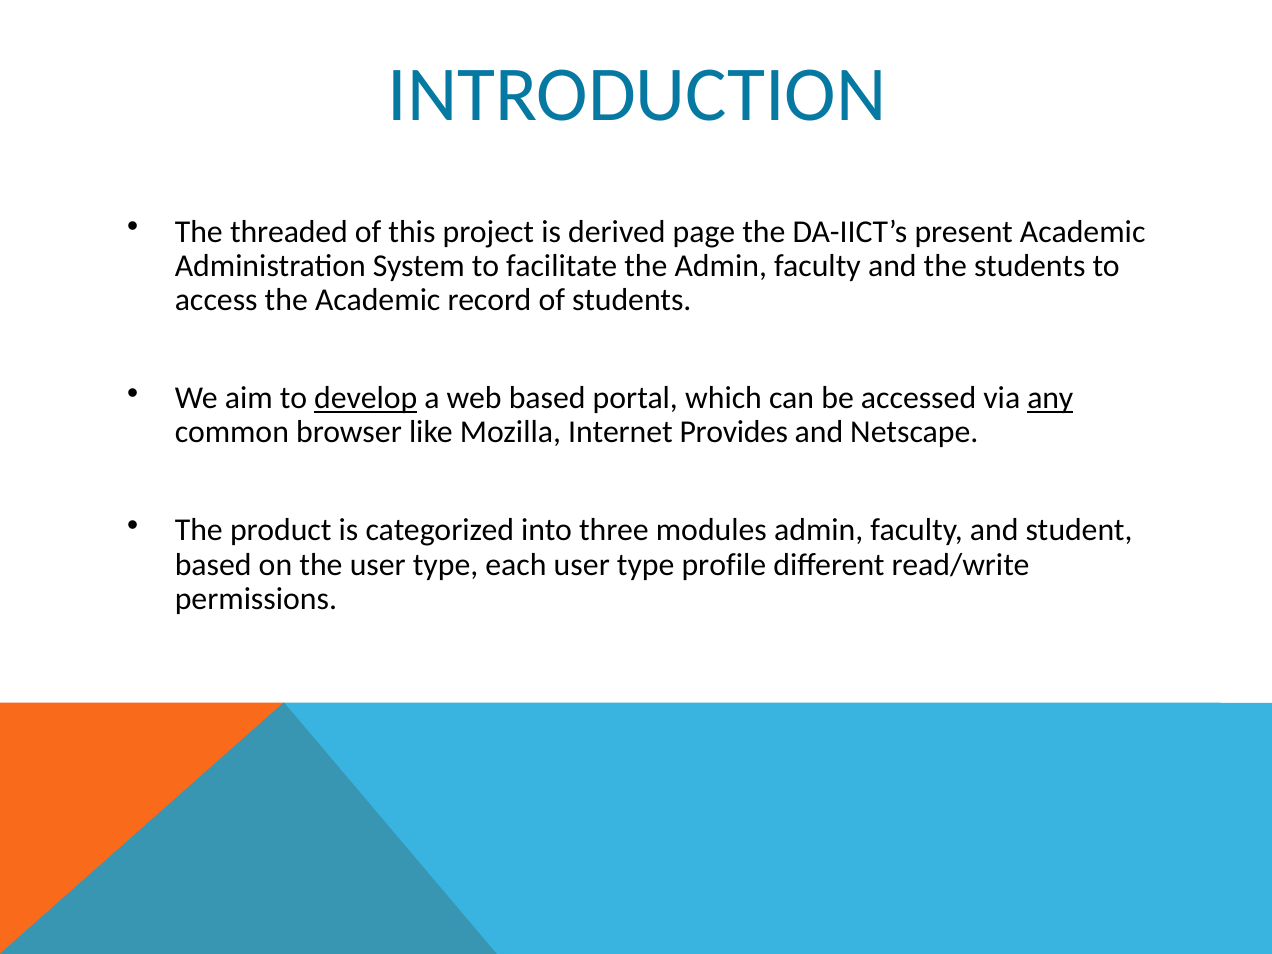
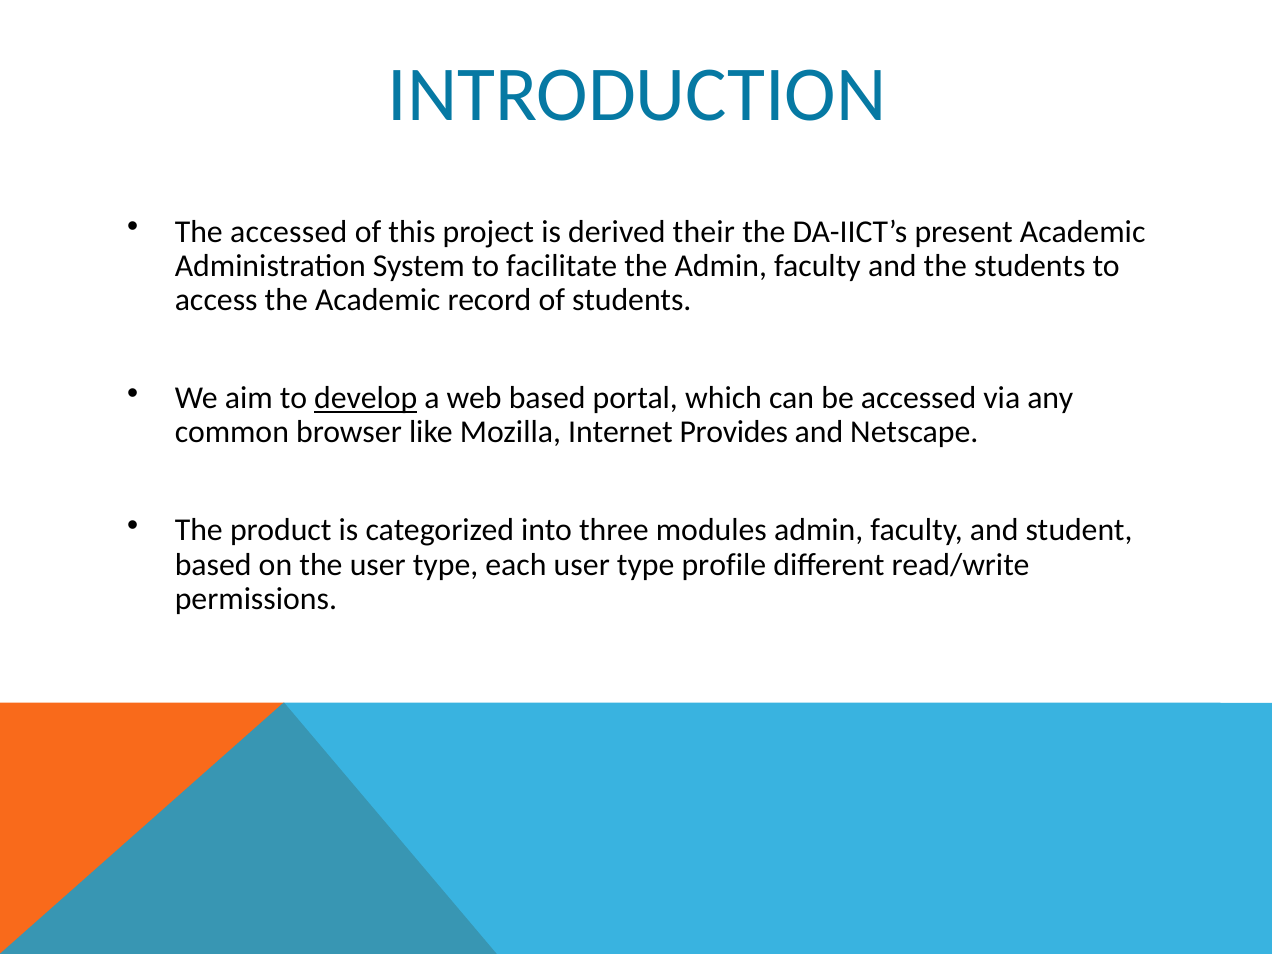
The threaded: threaded -> accessed (289, 232)
page: page -> their (704, 232)
any underline: present -> none (1050, 398)
